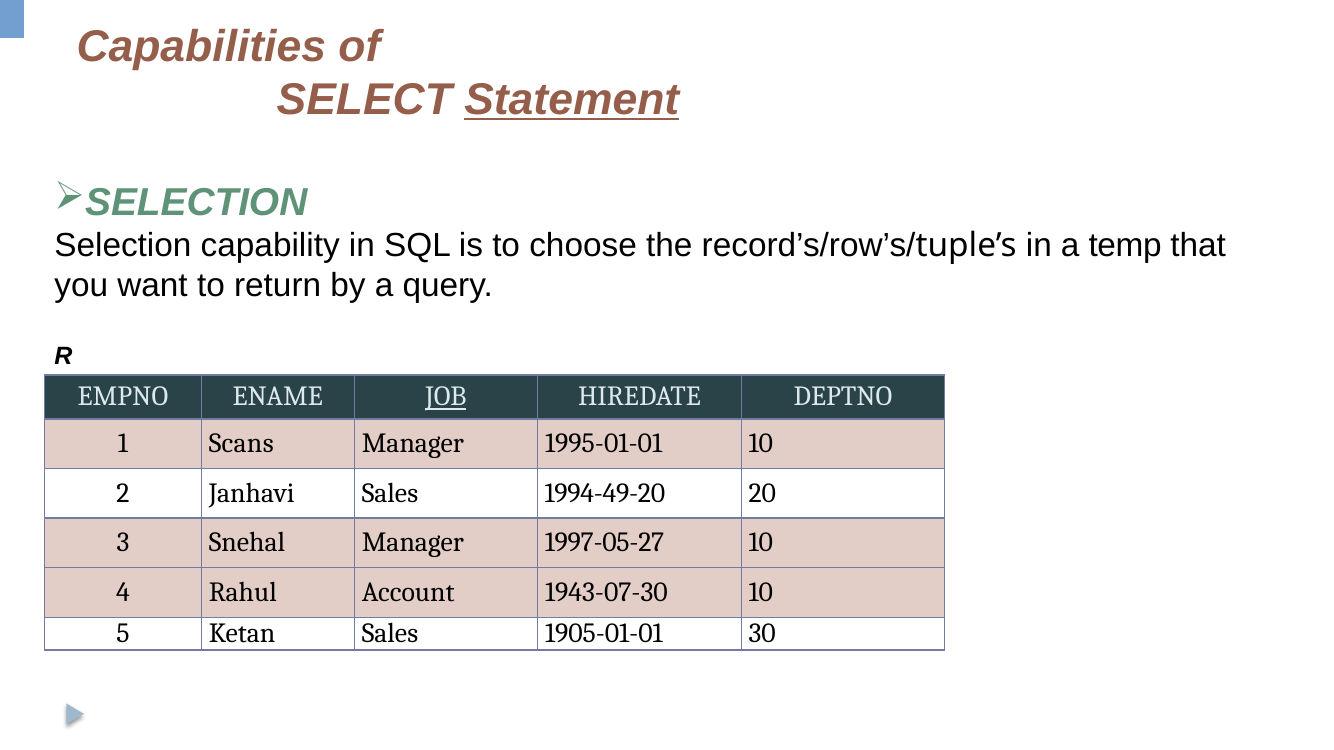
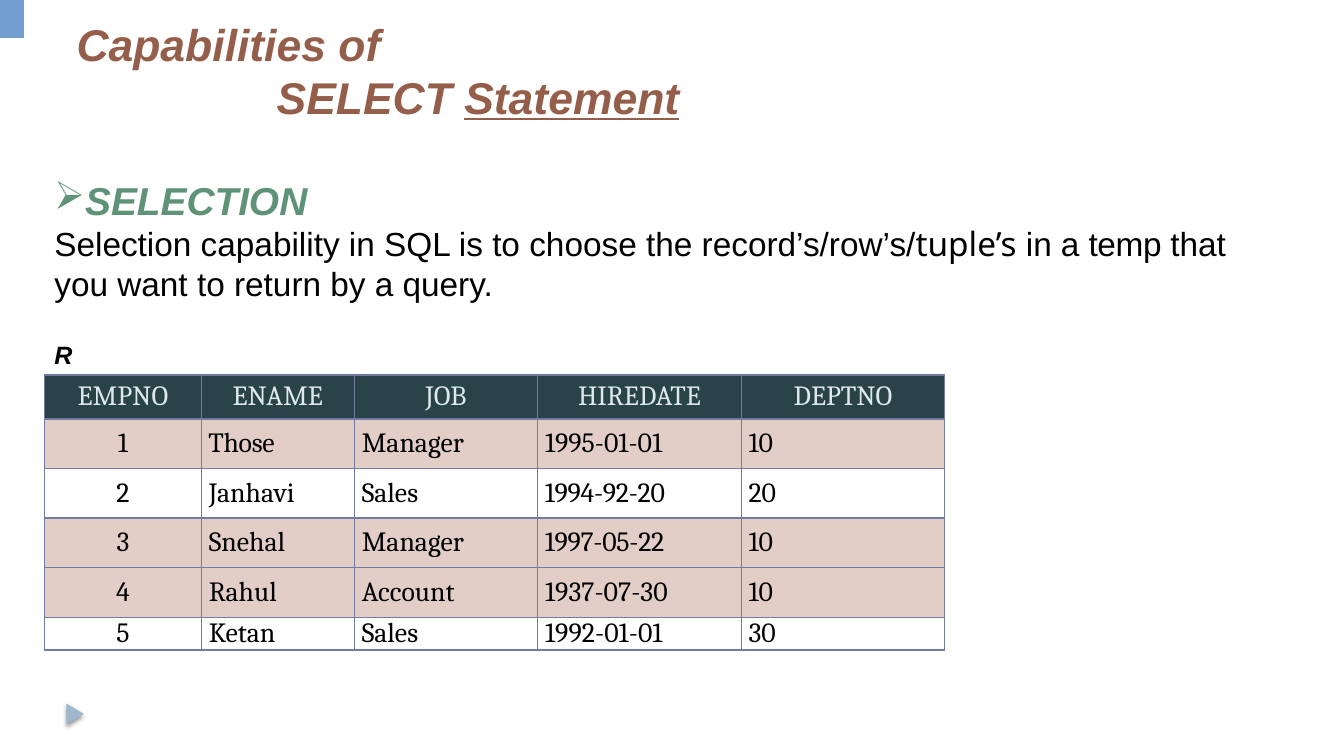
JOB underline: present -> none (446, 397)
Scans: Scans -> Those (242, 444)
1994-49-20: 1994-49-20 -> 1994-92-20 (605, 493)
1997-05-27: 1997-05-27 -> 1997-05-22 (605, 543)
1943-07-30: 1943-07-30 -> 1937-07-30 (606, 592)
1905-01-01: 1905-01-01 -> 1992-01-01 (604, 634)
